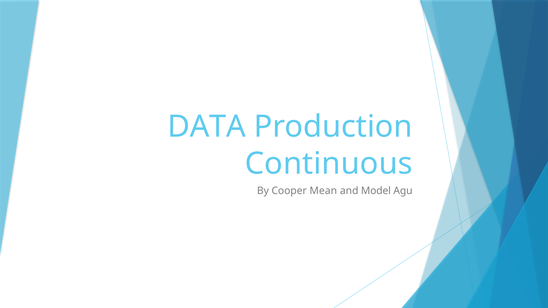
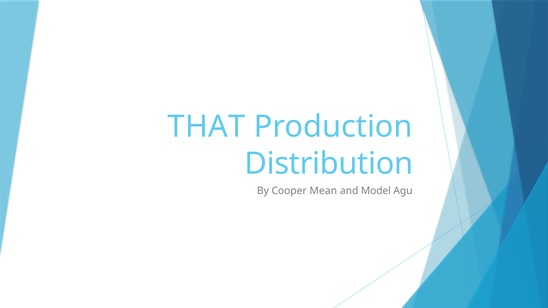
DATA: DATA -> THAT (206, 127)
Continuous: Continuous -> Distribution (329, 164)
